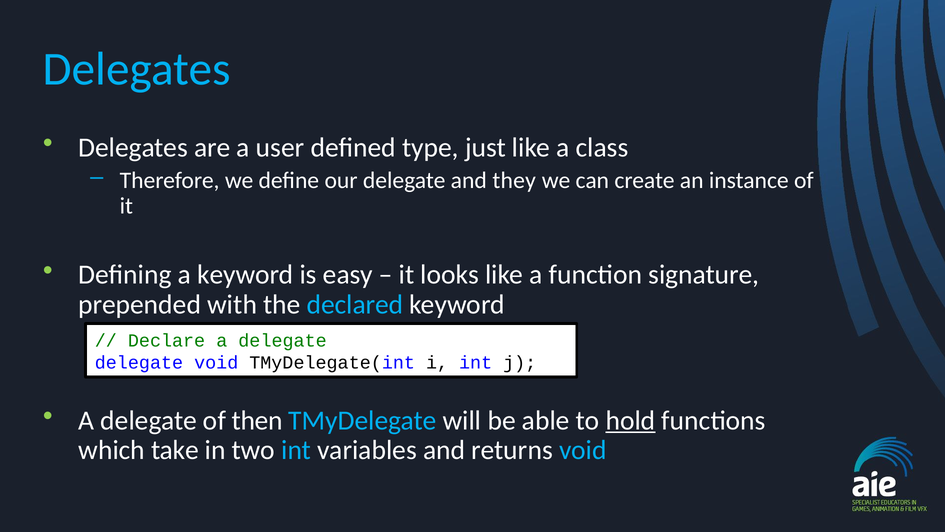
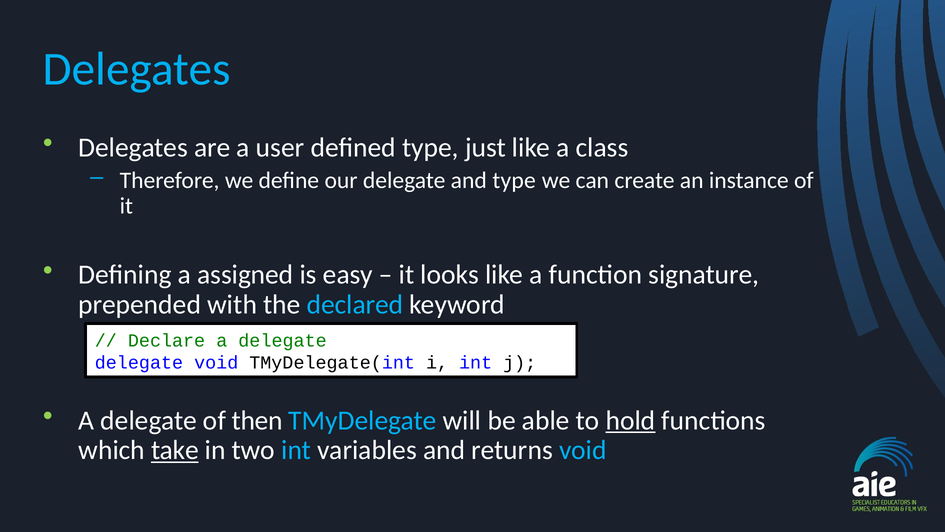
and they: they -> type (514, 180)
a keyword: keyword -> assigned (245, 275)
take underline: none -> present (175, 450)
